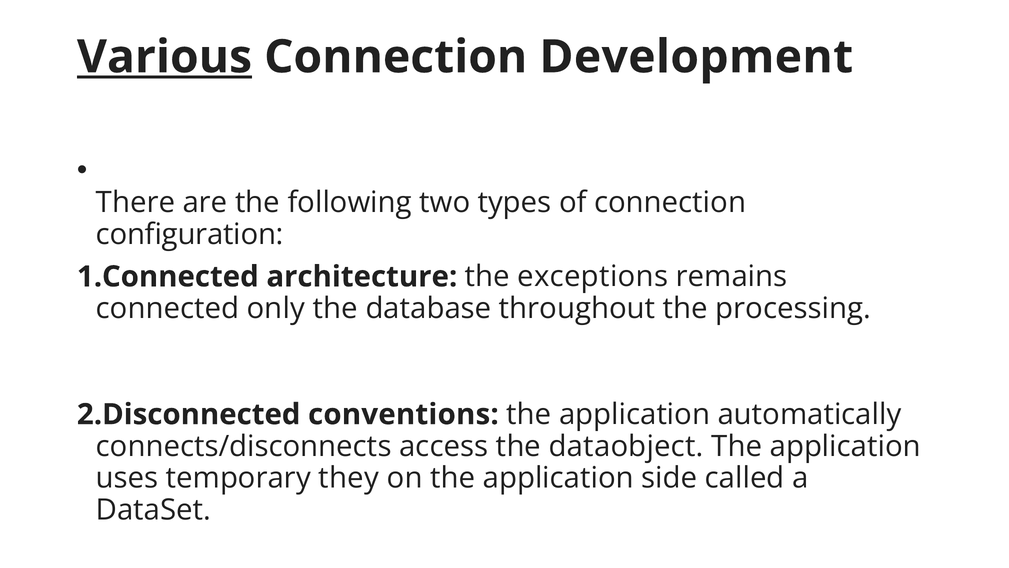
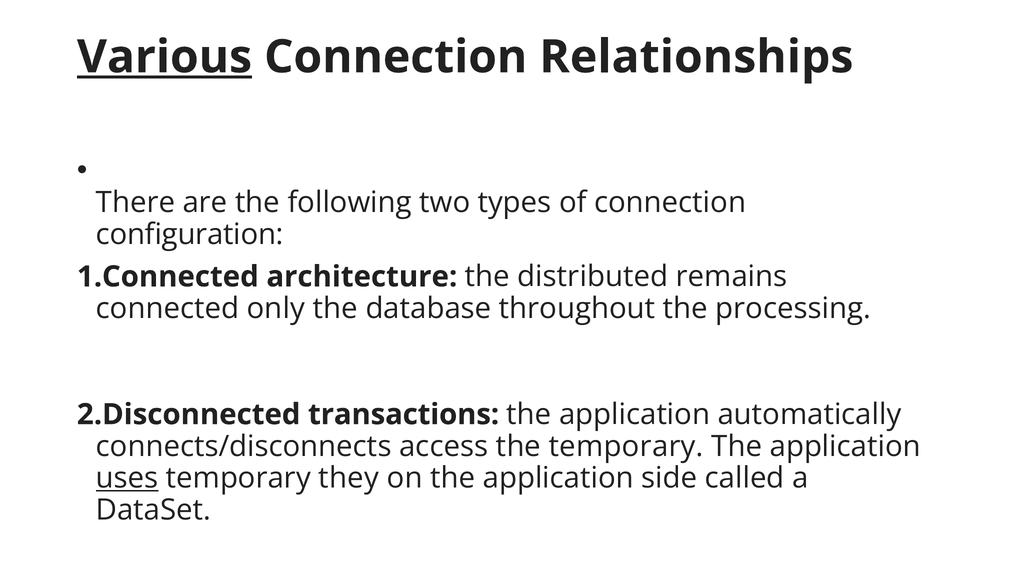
Development: Development -> Relationships (696, 57)
exceptions: exceptions -> distributed (593, 276)
conventions: conventions -> transactions (404, 414)
the dataobject: dataobject -> temporary (626, 446)
uses underline: none -> present (127, 478)
